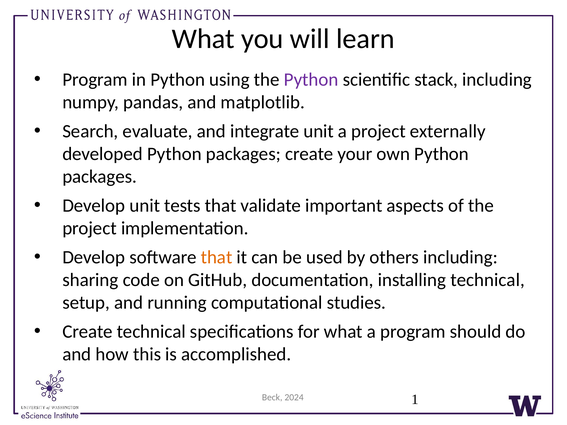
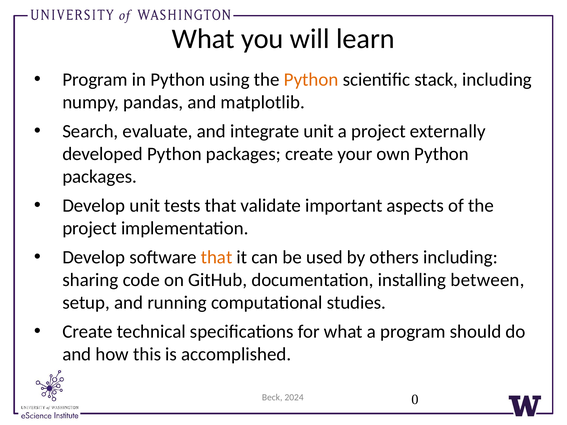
Python colour: purple -> orange (311, 80)
installing technical: technical -> between (488, 280)
1: 1 -> 0 (415, 400)
